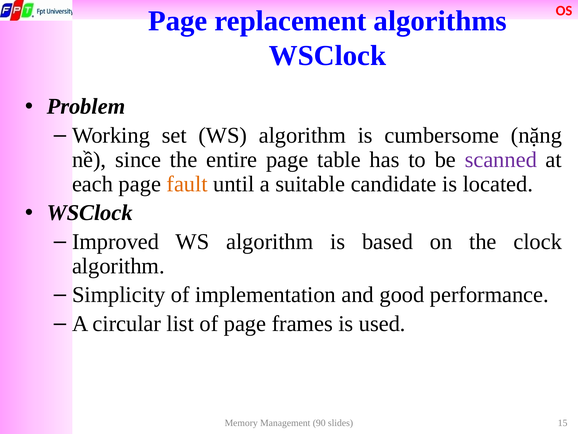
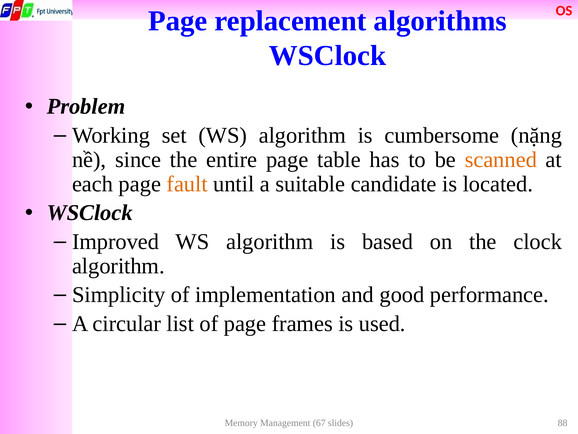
scanned colour: purple -> orange (501, 159)
90: 90 -> 67 (319, 423)
15: 15 -> 88 (563, 423)
